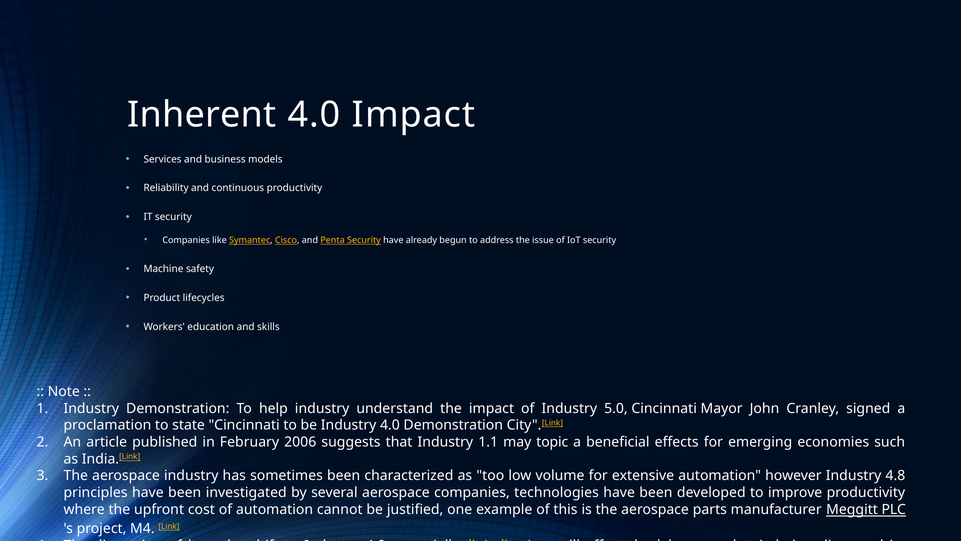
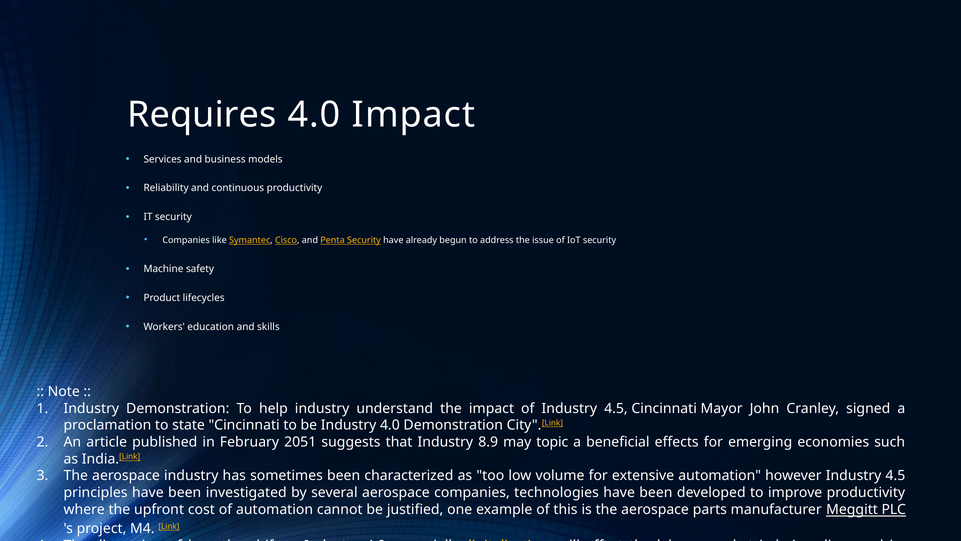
Inherent: Inherent -> Requires (202, 115)
of Industry 5.0: 5.0 -> 4.5 (616, 408)
2006: 2006 -> 2051 (300, 442)
1.1: 1.1 -> 8.9 (488, 442)
however Industry 4.8: 4.8 -> 4.5 (895, 476)
